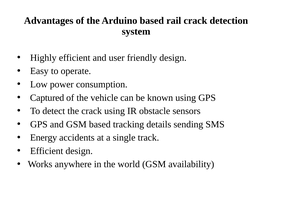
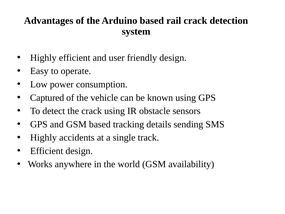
Energy: Energy -> Highly (44, 137)
